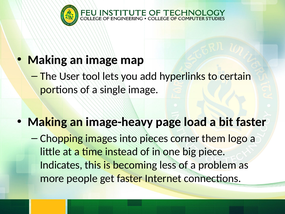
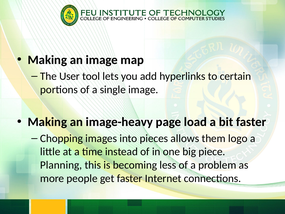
corner: corner -> allows (185, 138)
Indicates: Indicates -> Planning (61, 165)
